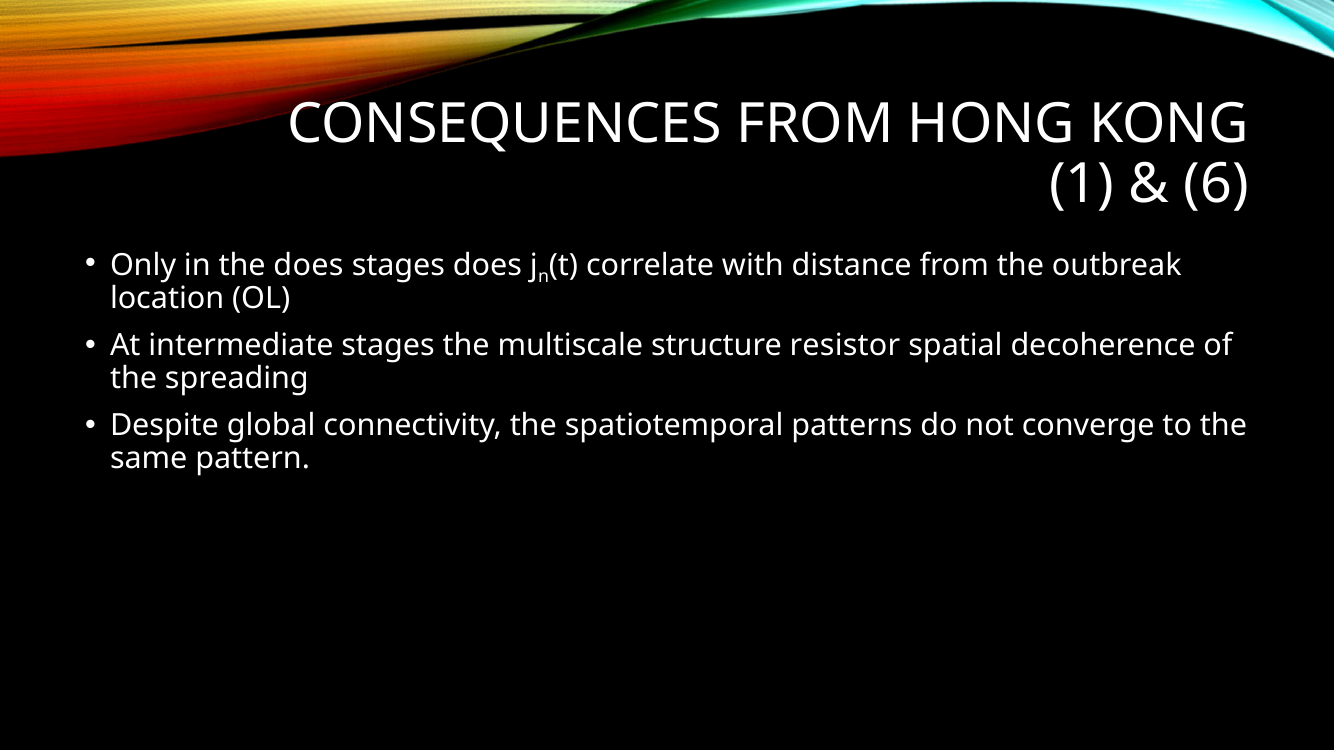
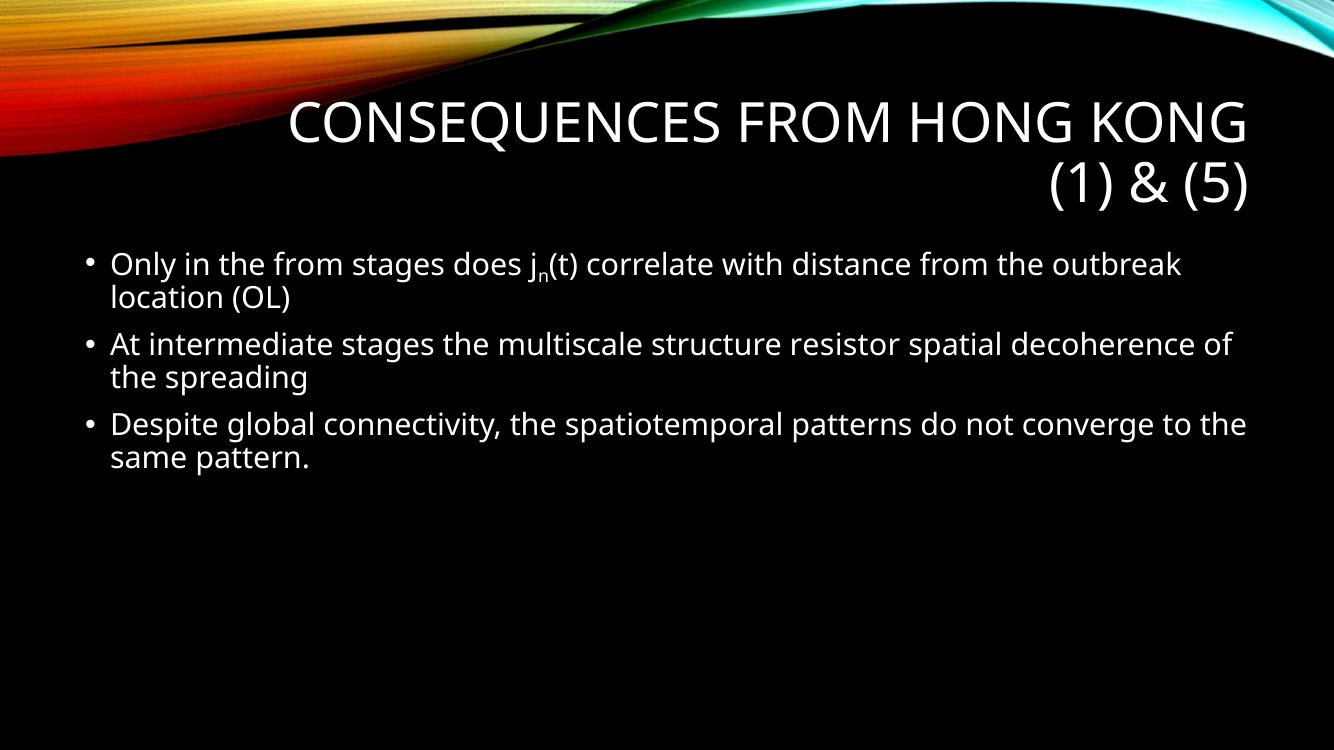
6: 6 -> 5 (1216, 184)
the does: does -> from (309, 265)
